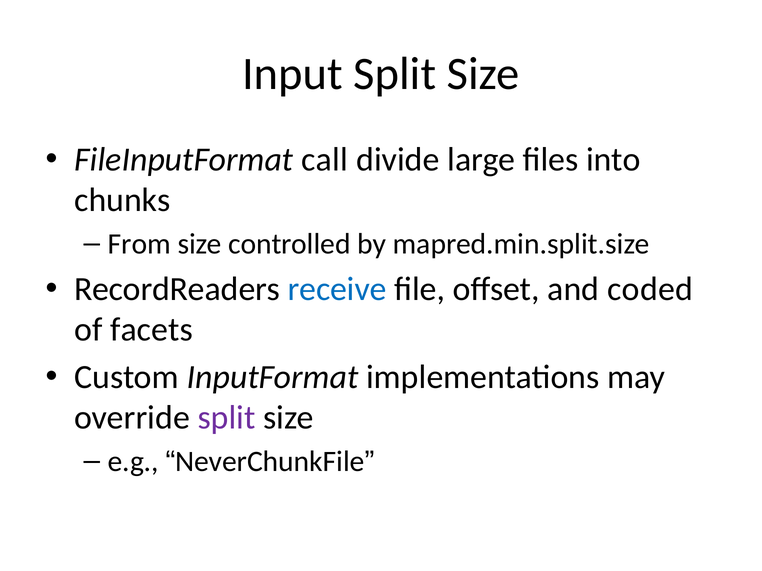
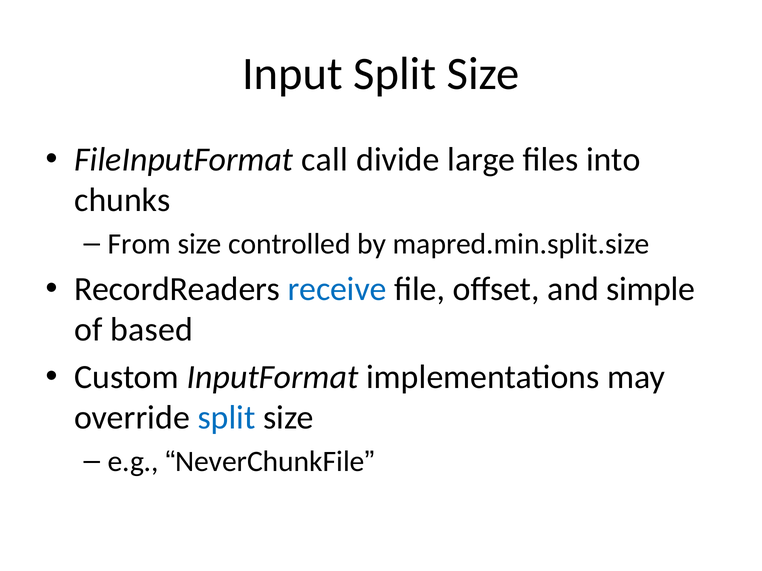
coded: coded -> simple (651, 289)
facets: facets -> based (151, 330)
split colour: purple -> blue (226, 418)
